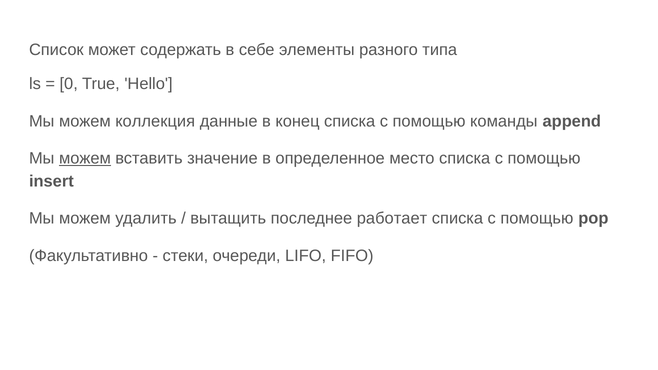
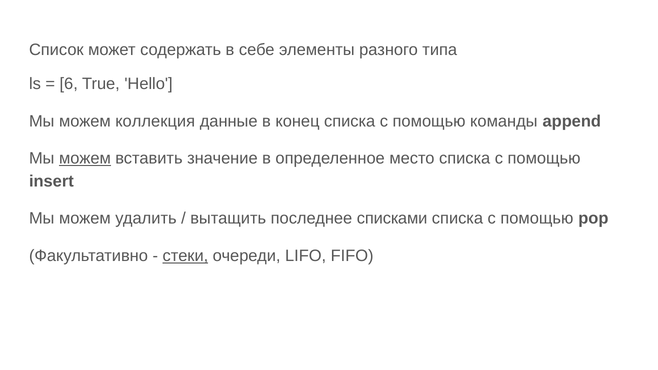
0: 0 -> 6 (69, 84)
работает: работает -> списками (392, 219)
стеки underline: none -> present (185, 256)
